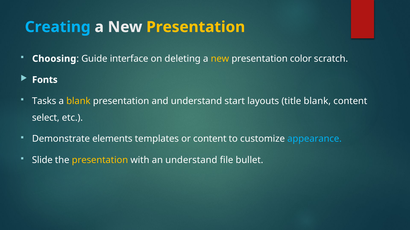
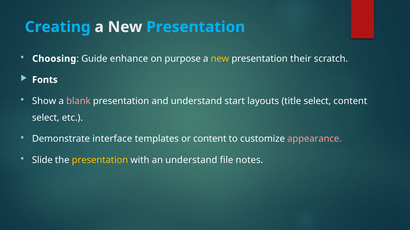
Presentation colour: yellow -> light blue (196, 27)
interface: interface -> enhance (129, 59)
deleting: deleting -> purpose (183, 59)
color: color -> their (301, 59)
Tasks: Tasks -> Show (44, 101)
blank colour: yellow -> pink (78, 101)
title blank: blank -> select (317, 101)
elements: elements -> interface (112, 139)
appearance colour: light blue -> pink (315, 139)
bullet: bullet -> notes (249, 160)
